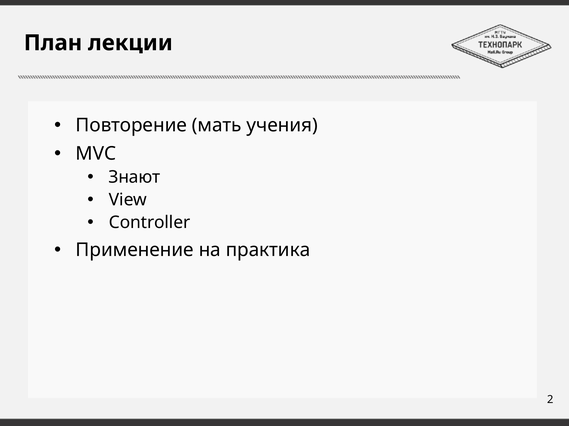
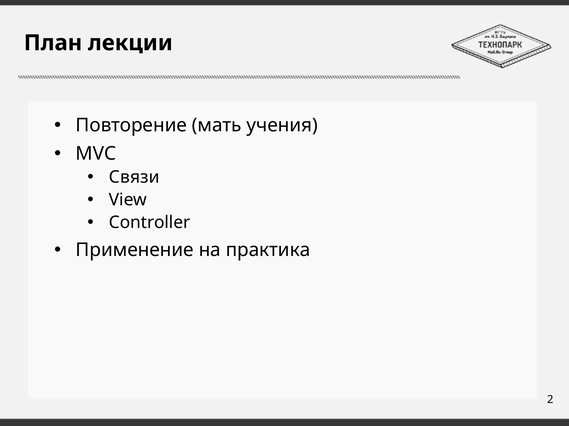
Знают: Знают -> Cвязи (134, 177)
